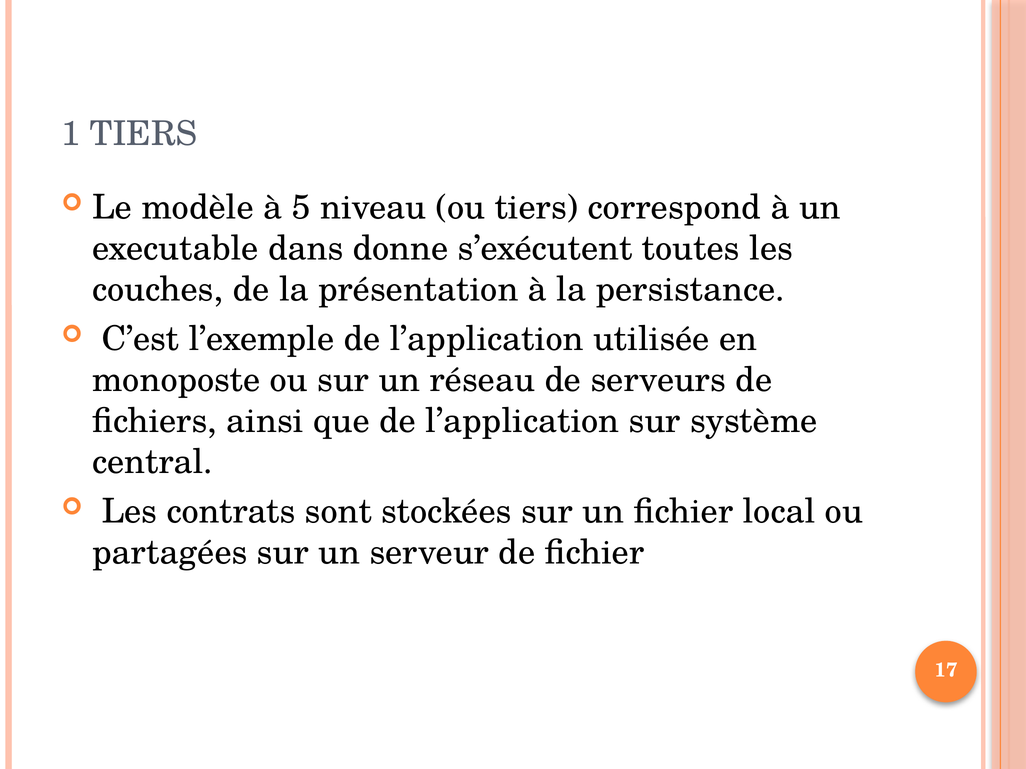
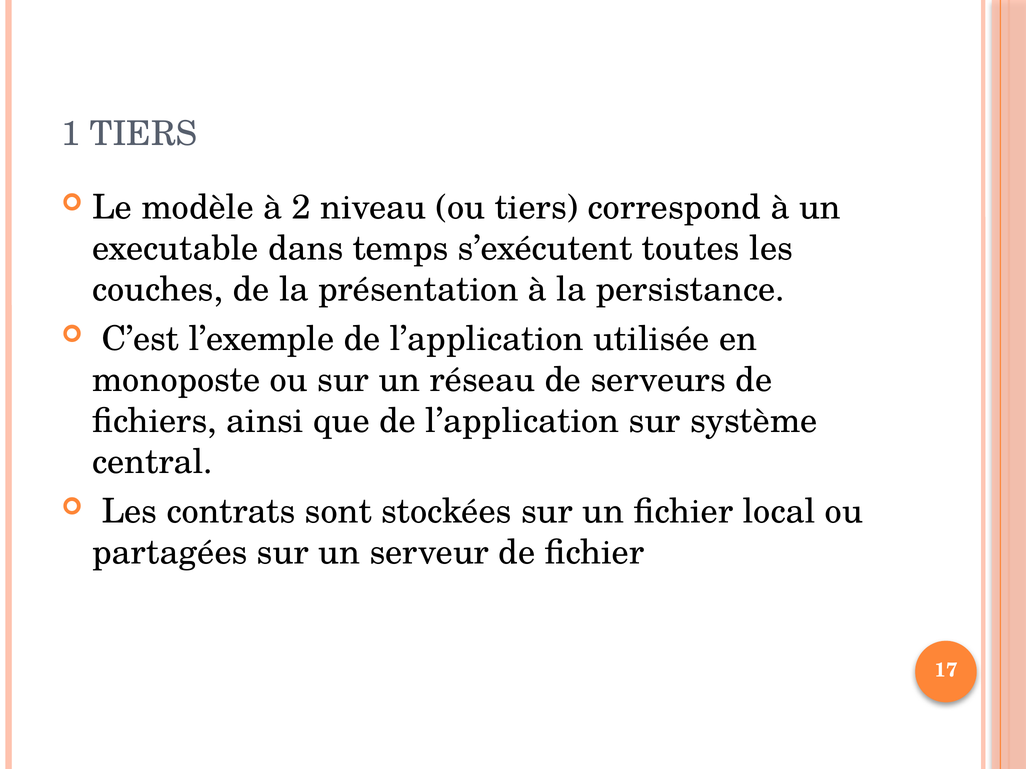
5: 5 -> 2 (301, 208)
donne: donne -> temps (401, 249)
